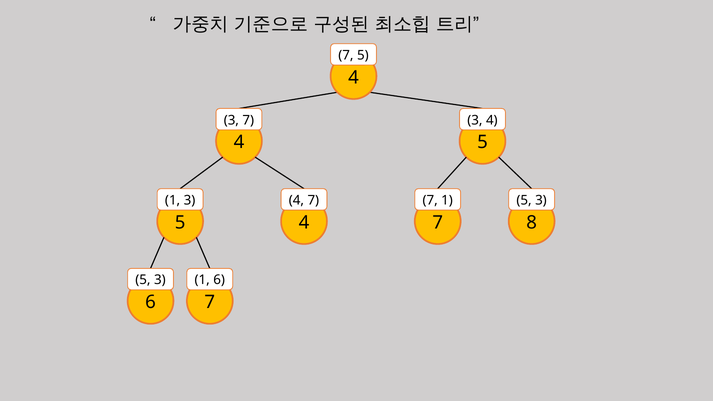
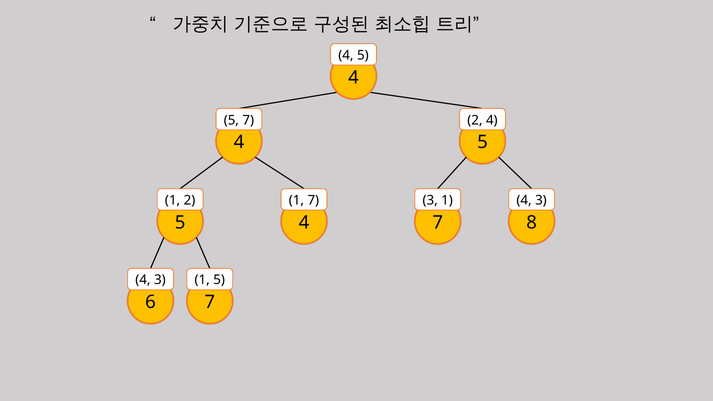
7: 7 -> 4 (346, 55)
3: 3 -> 5 (231, 120)
3: 3 -> 2 (475, 120)
1 3: 3 -> 2 (189, 200)
4: 4 -> 1 (296, 200)
7: 7 -> 3 (430, 200)
5: 5 -> 4 (524, 200)
5: 5 -> 4 (143, 280)
1 6: 6 -> 5 (219, 280)
